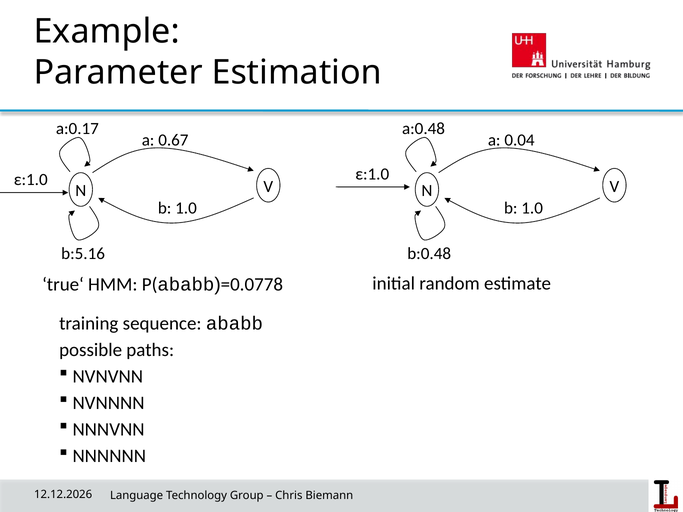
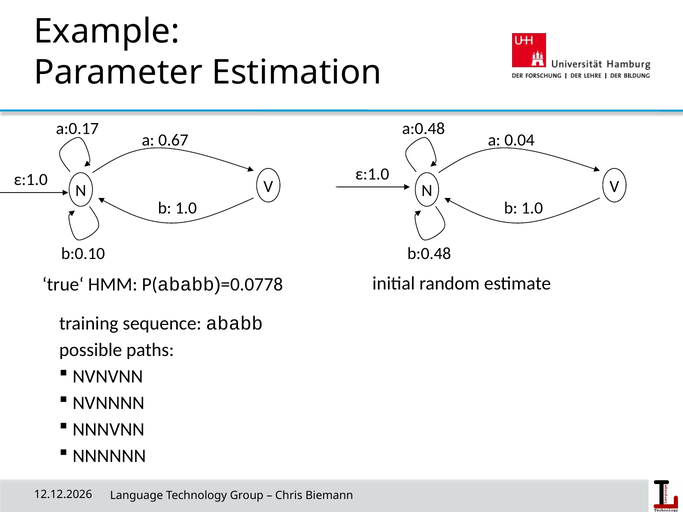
b:5.16: b:5.16 -> b:0.10 (83, 254)
